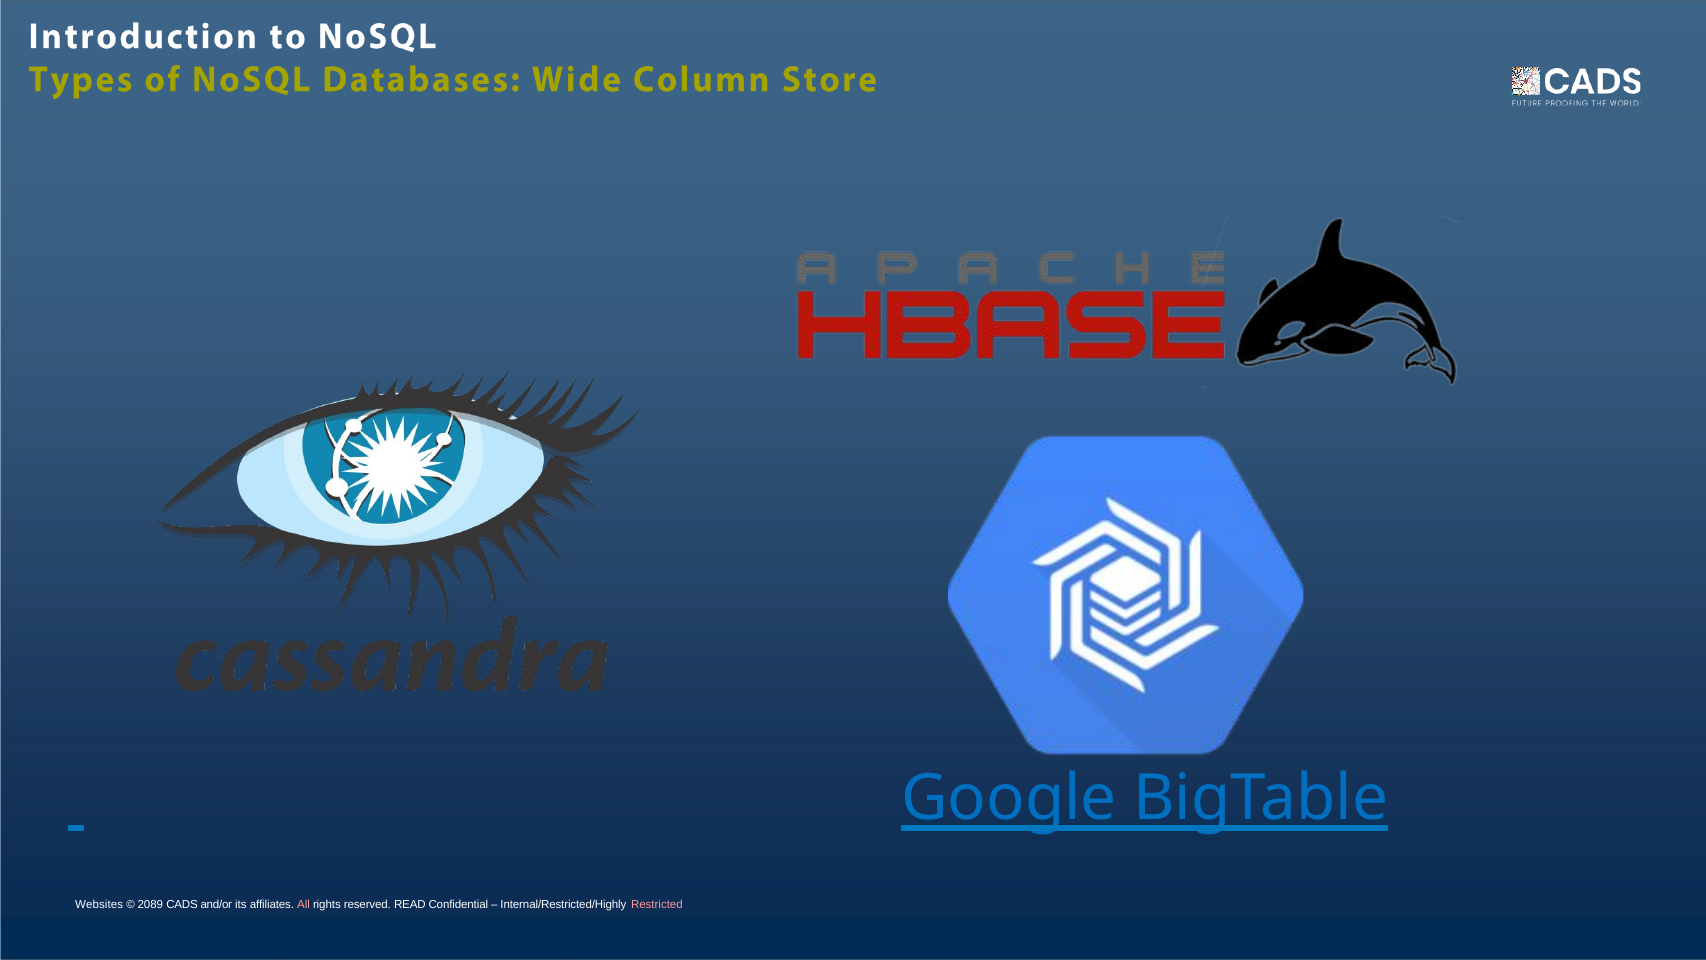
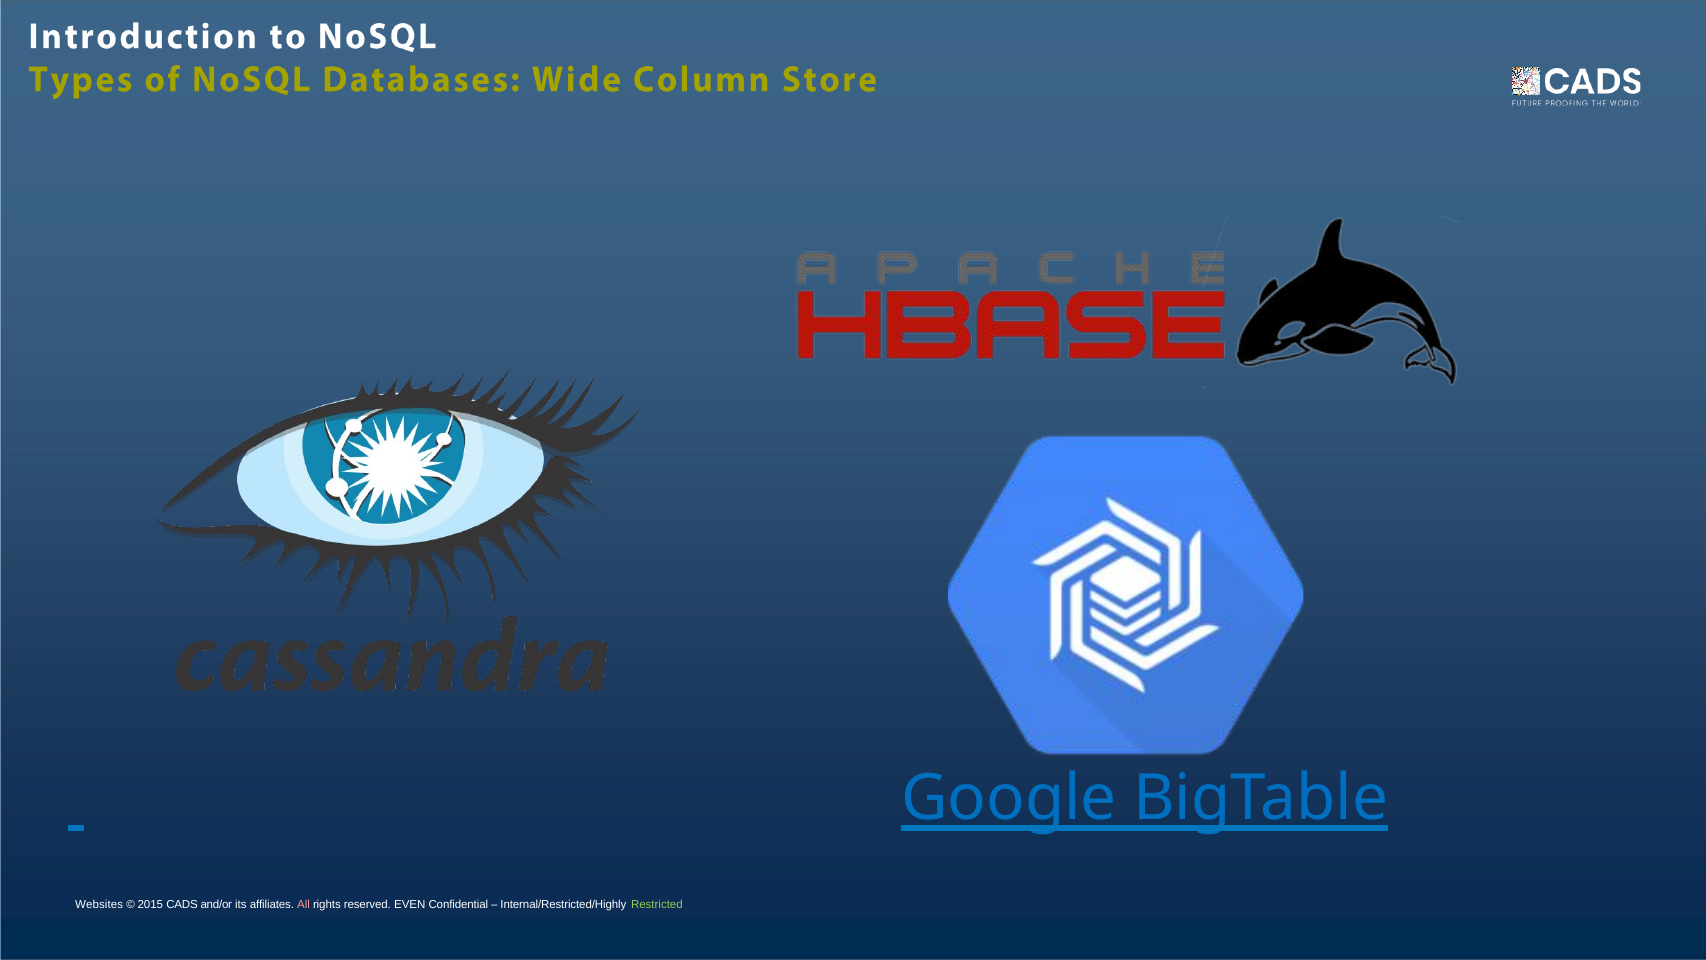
2089: 2089 -> 2015 (150, 905)
READ: READ -> EVEN (410, 905)
Restricted colour: pink -> light green (657, 905)
